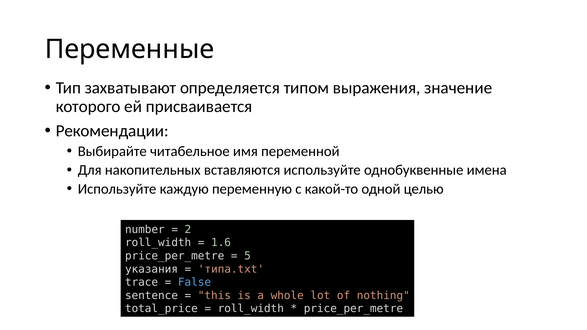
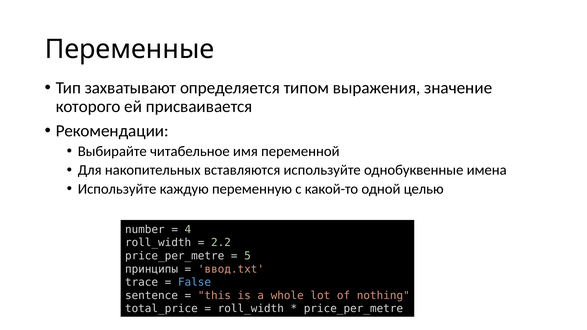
2: 2 -> 4 (188, 230)
1.6: 1.6 -> 2.2 (221, 243)
указания: указания -> принципы (151, 269)
типа.txt: типа.txt -> ввод.txt (231, 269)
